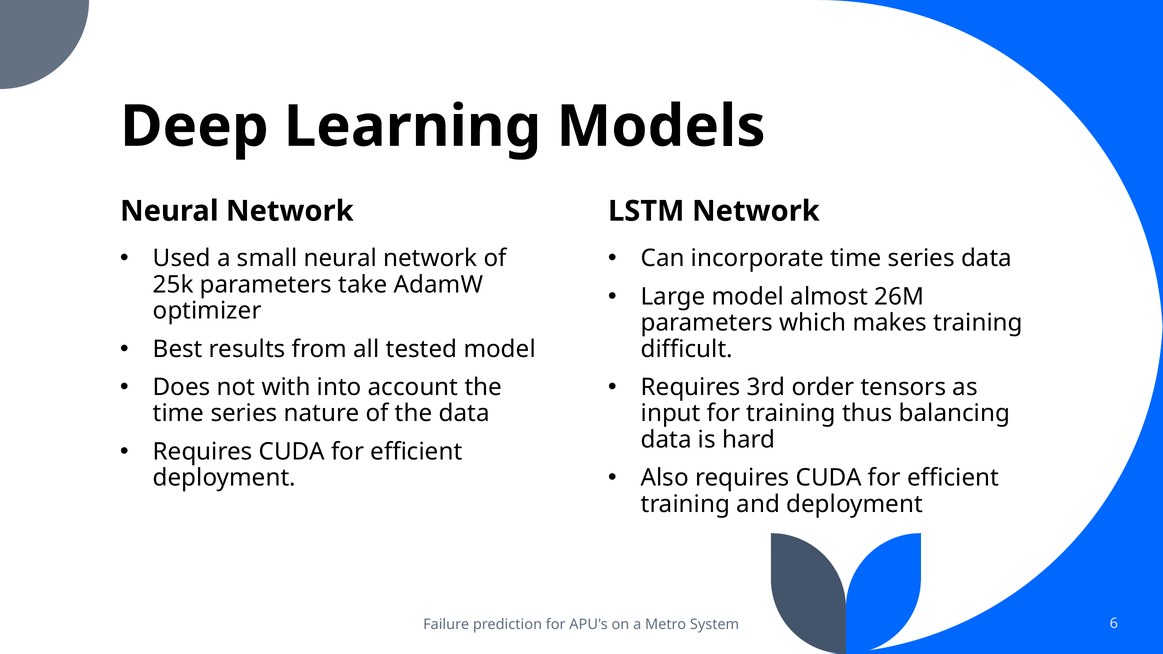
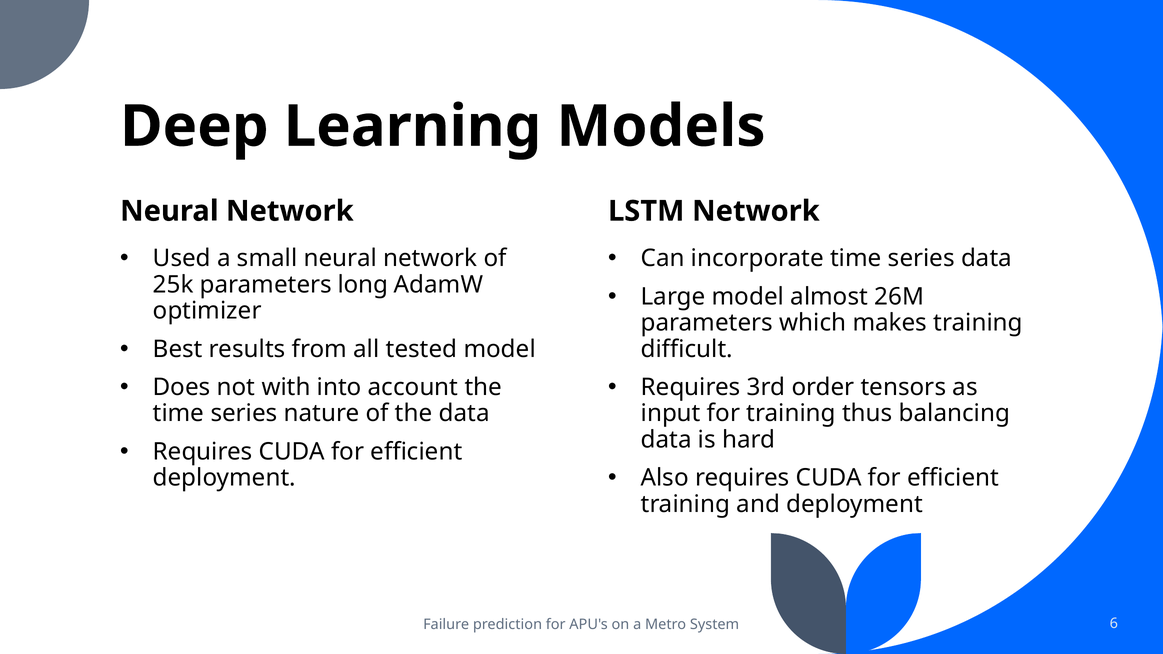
take: take -> long (363, 285)
